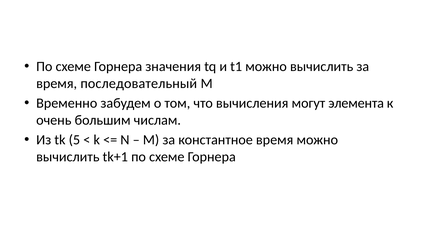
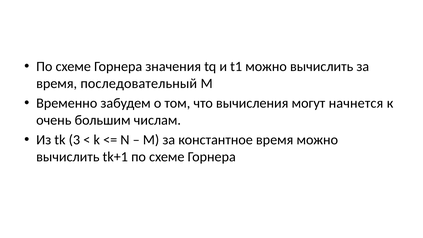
элемента: элемента -> начнется (356, 103)
5: 5 -> 3 (74, 140)
